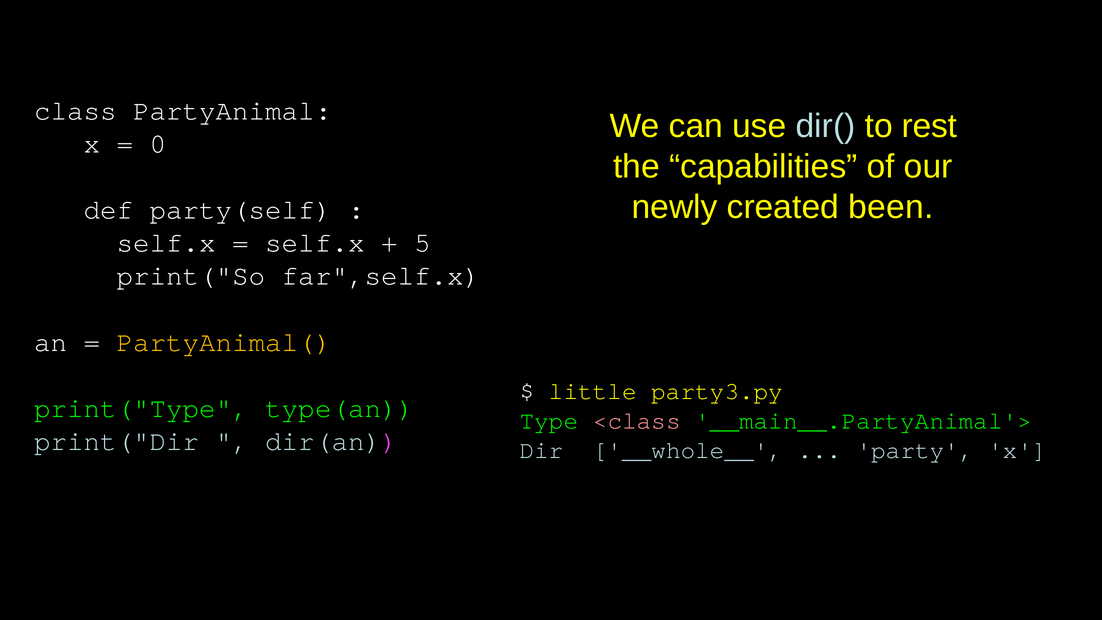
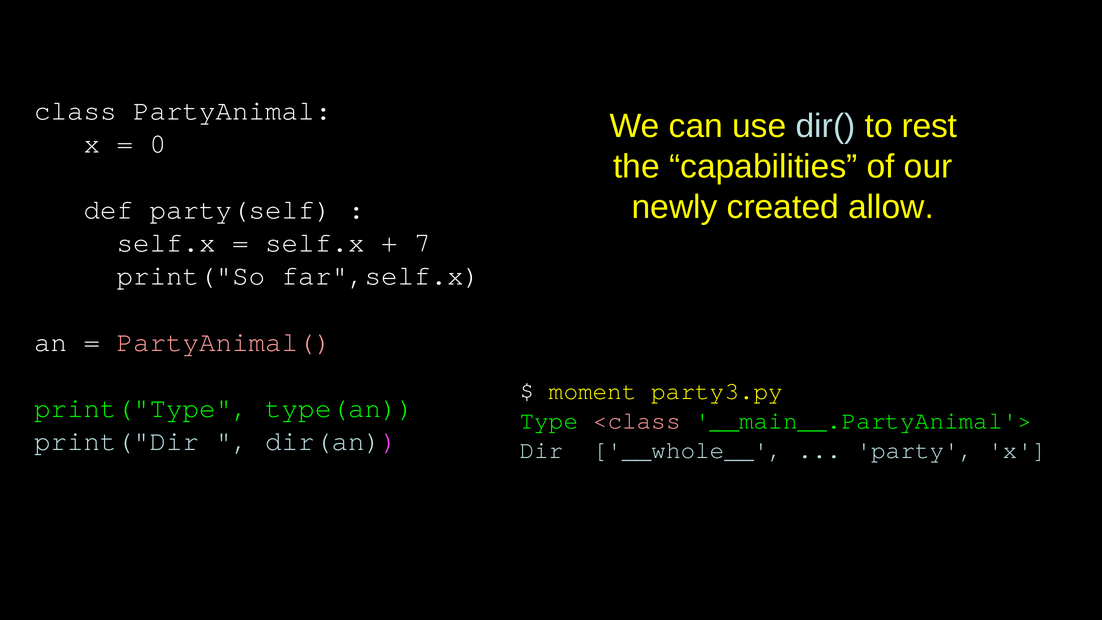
been: been -> allow (891, 207)
5: 5 -> 7 (422, 243)
PartyAnimal( colour: yellow -> pink (224, 342)
little: little -> moment (593, 391)
